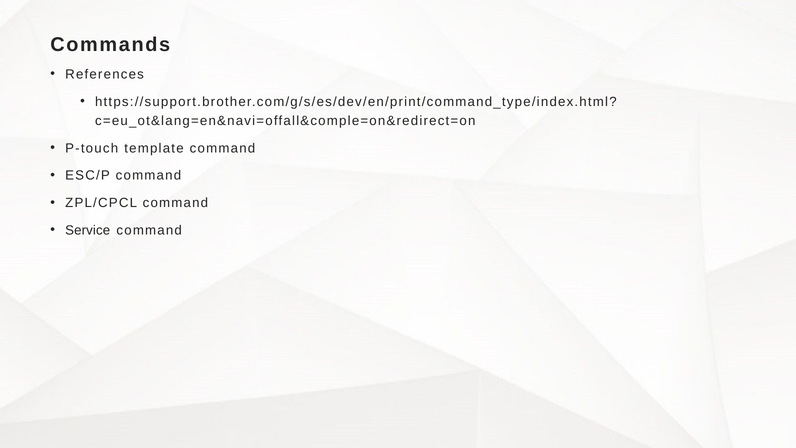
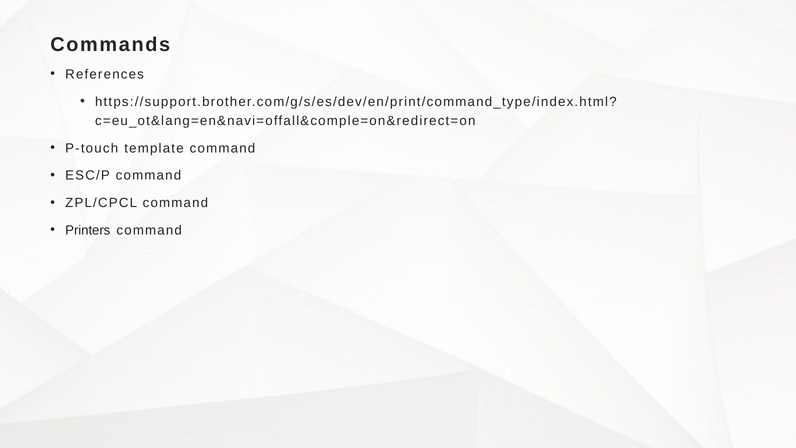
Service: Service -> Printers (88, 230)
